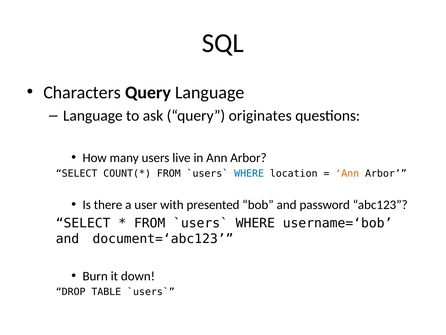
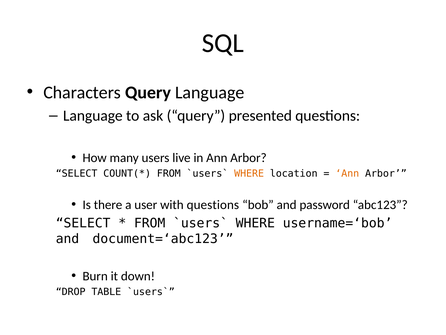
originates: originates -> presented (260, 116)
WHERE colour: blue -> orange (249, 173)
with presented: presented -> questions (213, 204)
